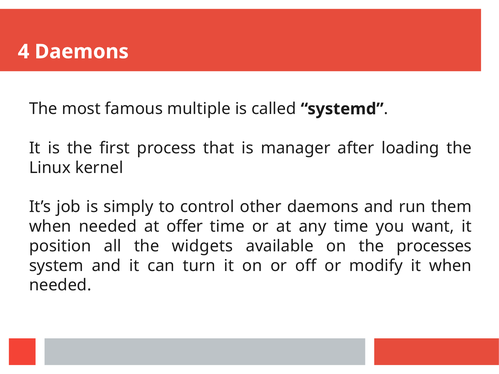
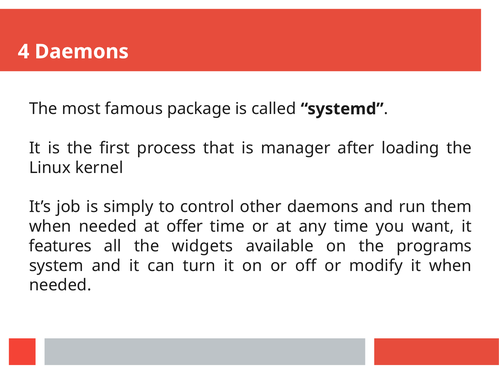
multiple: multiple -> package (199, 109)
position: position -> features (60, 246)
processes: processes -> programs (434, 246)
